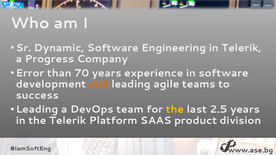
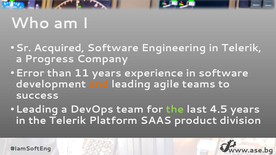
Dynamic: Dynamic -> Acquired (59, 48)
70: 70 -> 11 (82, 73)
the colour: yellow -> light green (175, 110)
2.5: 2.5 -> 4.5 (219, 110)
